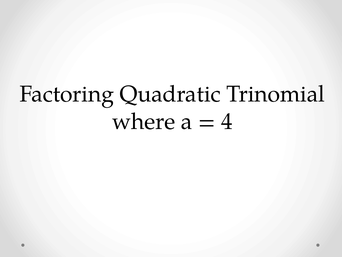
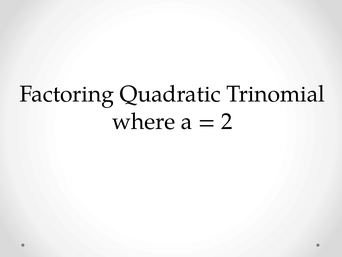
4: 4 -> 2 (227, 121)
